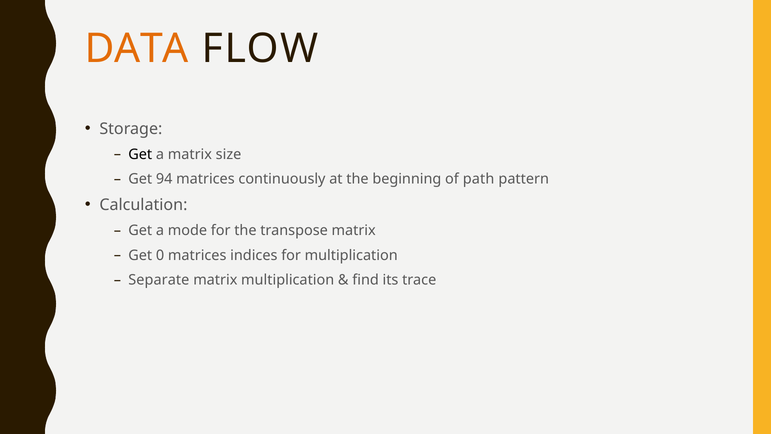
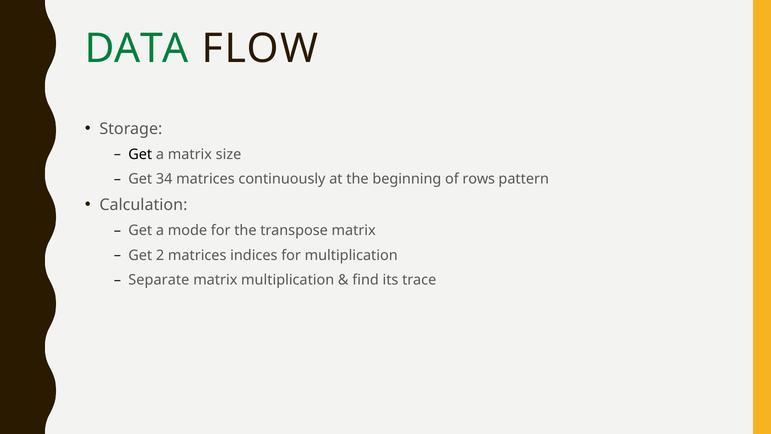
DATA colour: orange -> green (137, 49)
94: 94 -> 34 (164, 179)
path: path -> rows (479, 179)
0: 0 -> 2 (160, 255)
